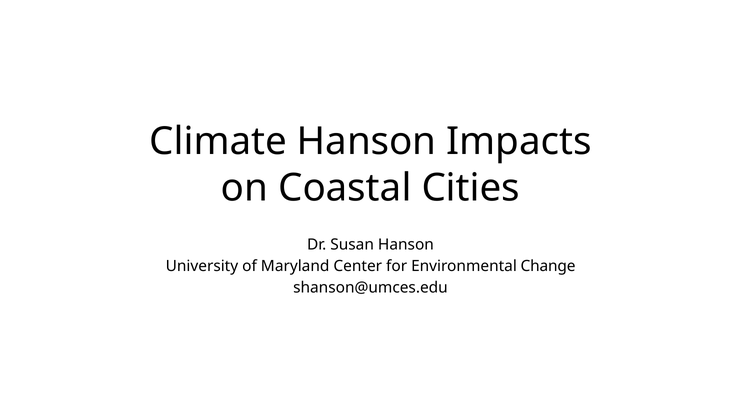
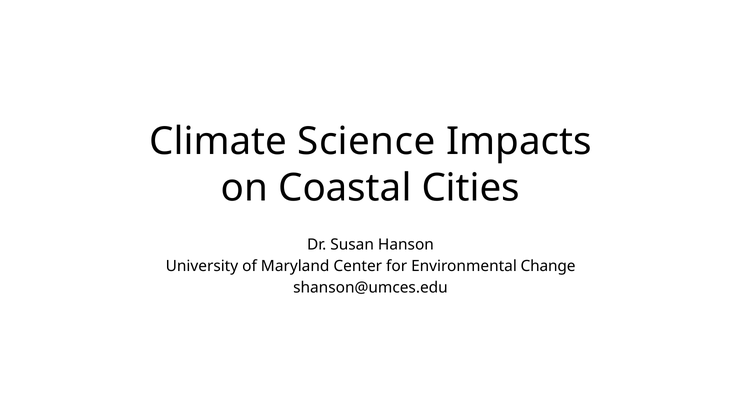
Climate Hanson: Hanson -> Science (366, 142)
